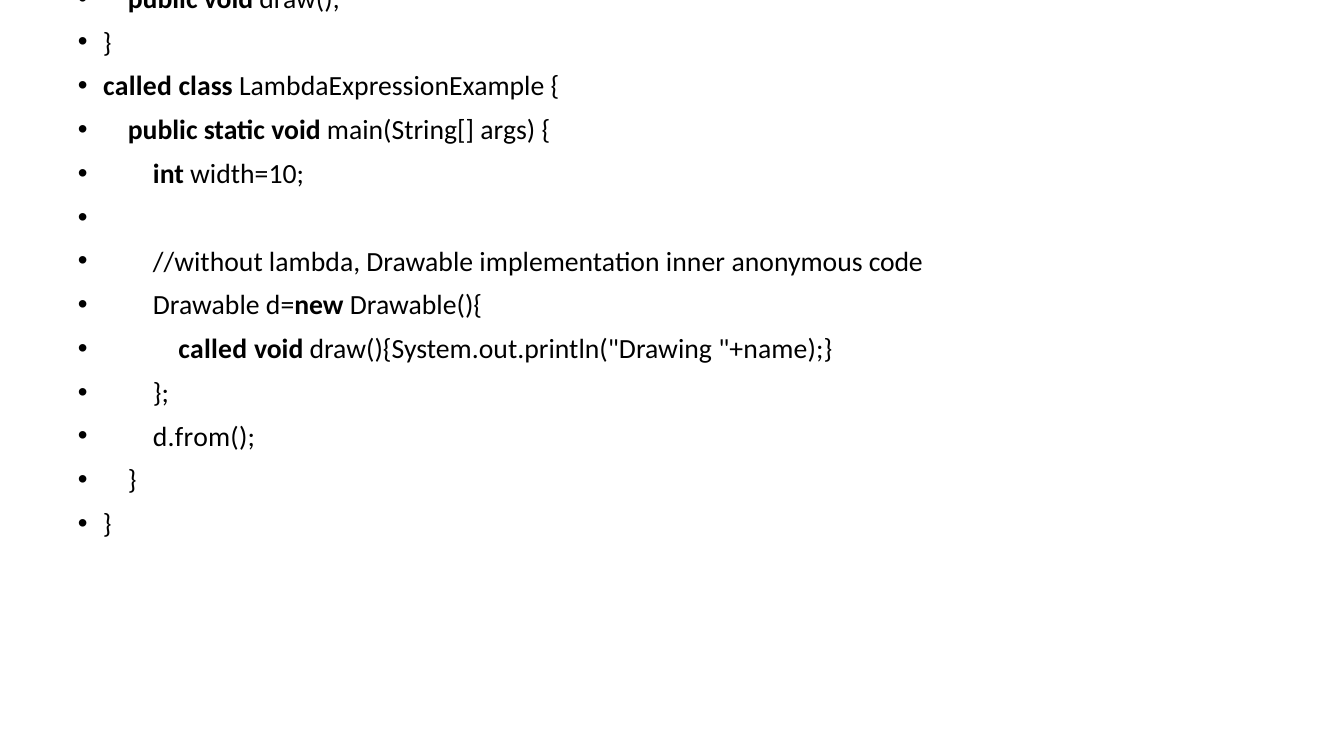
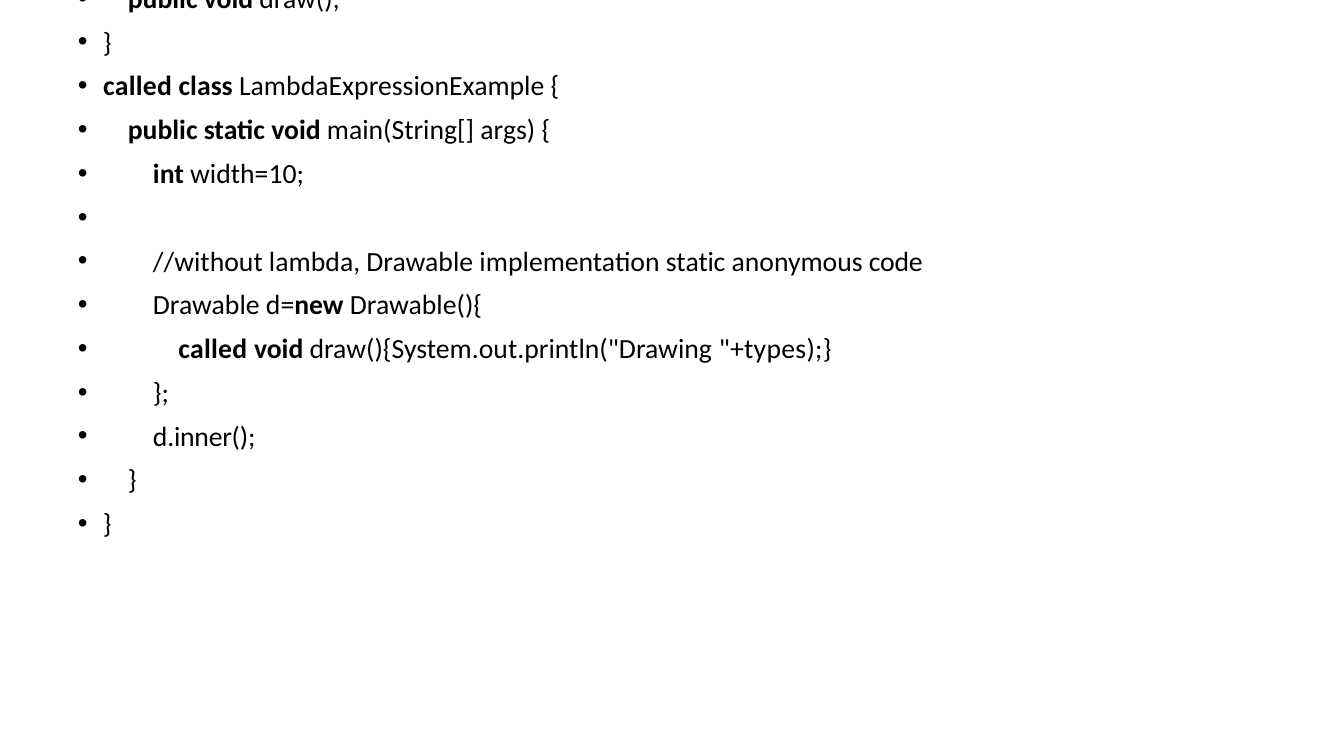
implementation inner: inner -> static (696, 262)
+name: +name -> +types (775, 349)
d.from(: d.from( -> d.inner( (204, 437)
